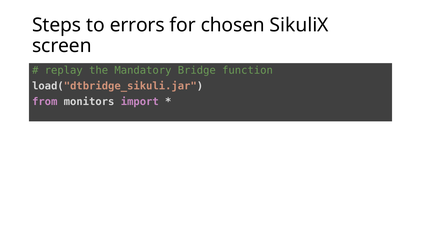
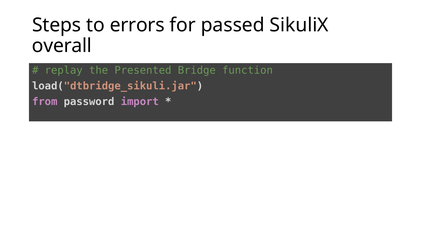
chosen: chosen -> passed (233, 25)
screen: screen -> overall (62, 46)
Mandatory: Mandatory -> Presented (143, 70)
monitors: monitors -> password (89, 102)
